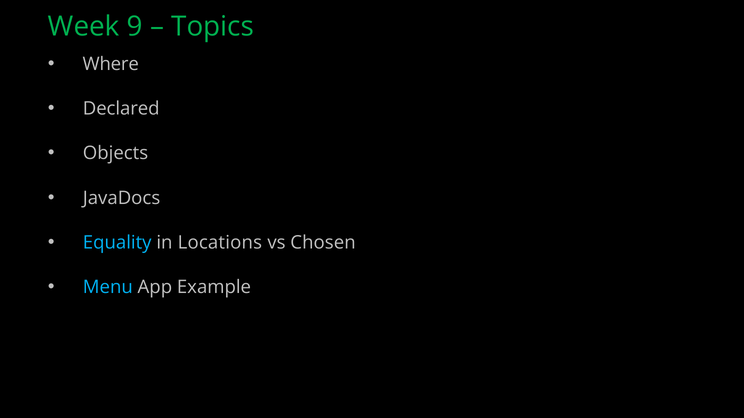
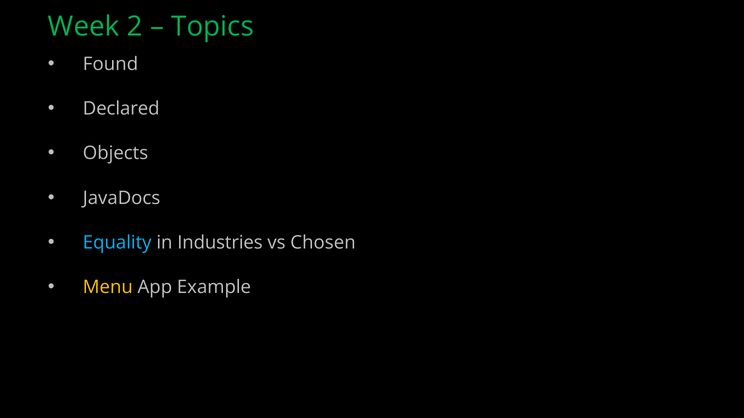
9: 9 -> 2 (135, 27)
Where: Where -> Found (111, 64)
Locations: Locations -> Industries (220, 243)
Menu colour: light blue -> yellow (108, 287)
